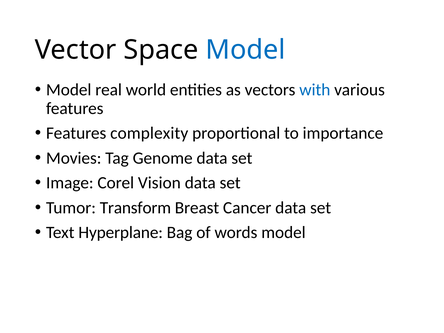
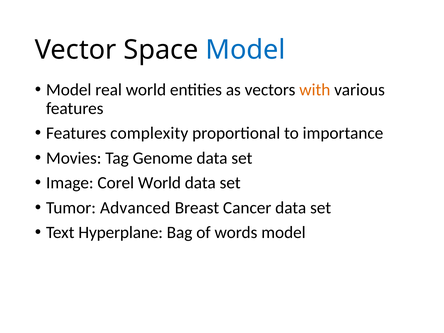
with colour: blue -> orange (315, 90)
Corel Vision: Vision -> World (159, 183)
Transform: Transform -> Advanced (135, 208)
